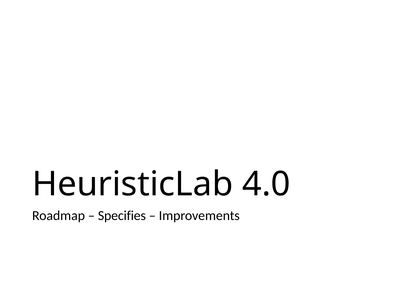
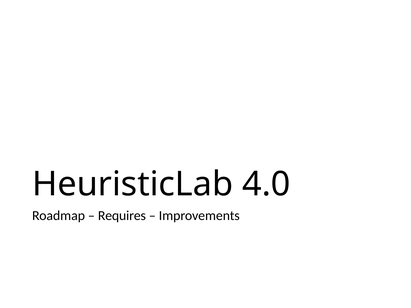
Specifies: Specifies -> Requires (122, 216)
